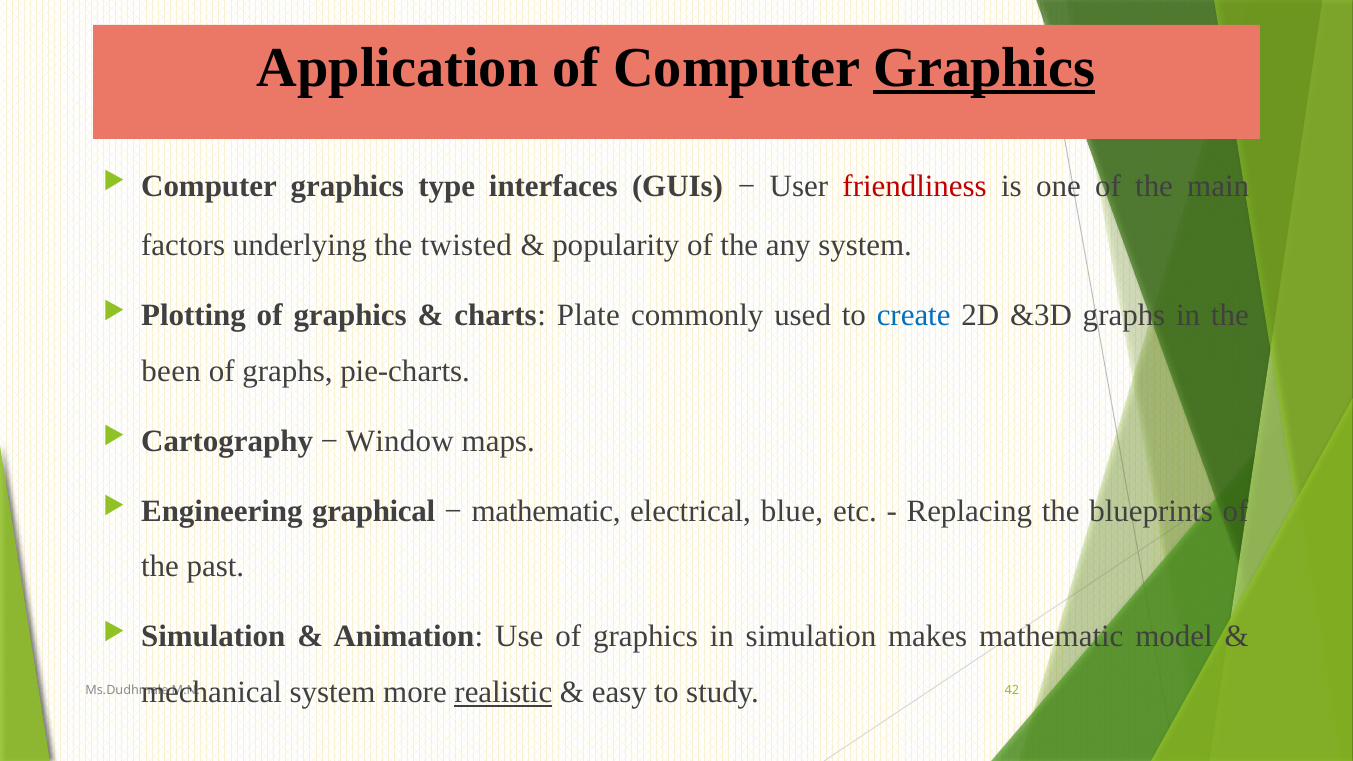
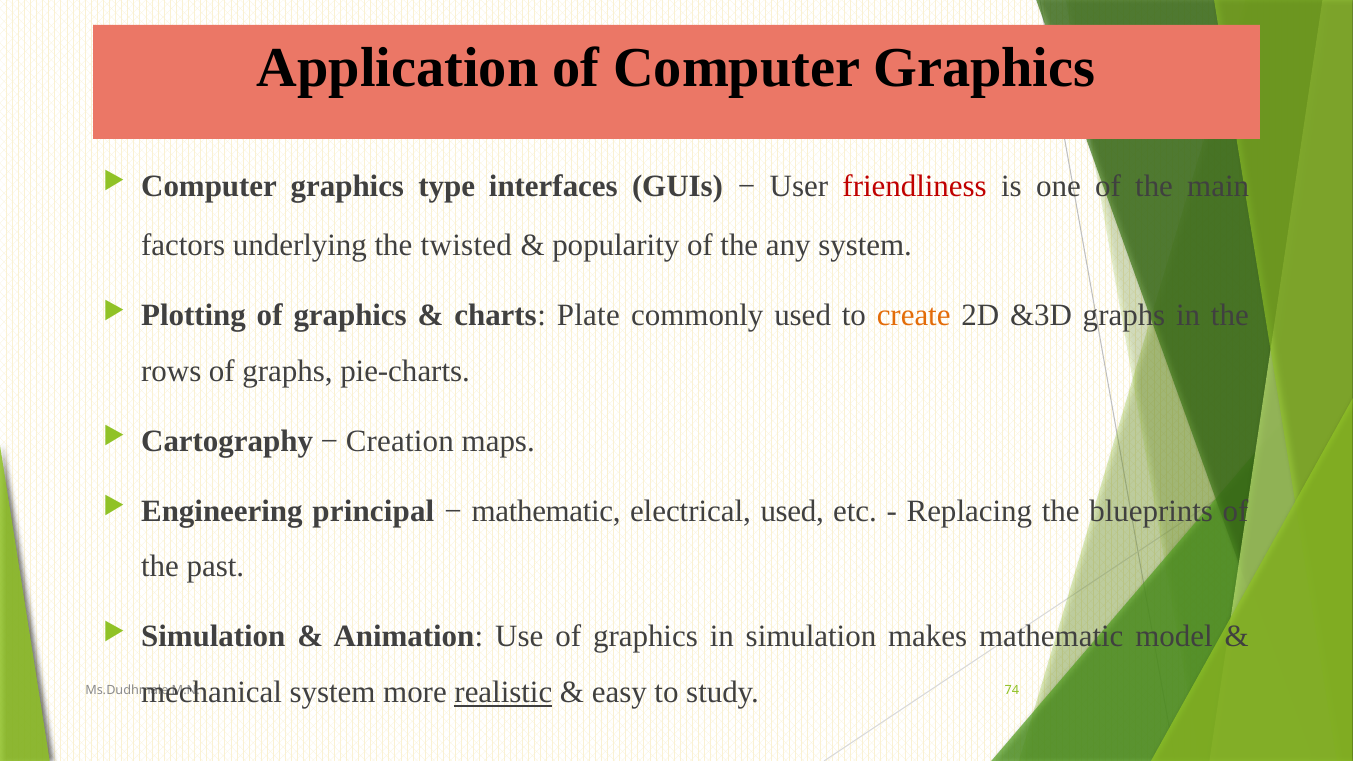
Graphics underline: present -> none (984, 68)
create colour: blue -> orange (914, 315)
been: been -> rows (171, 371)
Window: Window -> Creation (400, 441)
graphical: graphical -> principal (373, 511)
electrical blue: blue -> used (792, 511)
42: 42 -> 74 (1012, 691)
